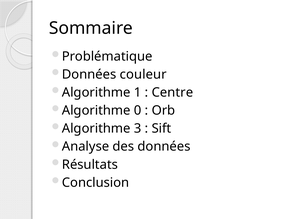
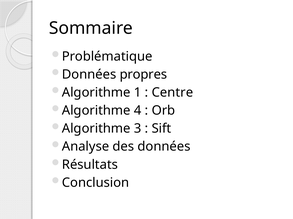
couleur: couleur -> propres (143, 75)
0: 0 -> 4 (138, 111)
